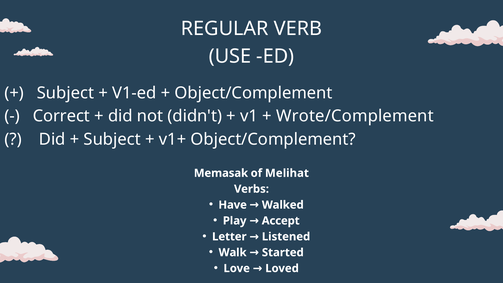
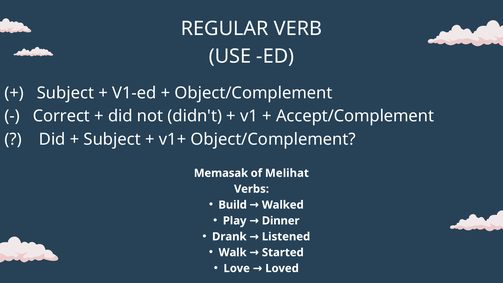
Wrote/Complement: Wrote/Complement -> Accept/Complement (355, 116)
Have: Have -> Build (233, 205)
Accept: Accept -> Dinner (281, 221)
Letter: Letter -> Drank (229, 237)
